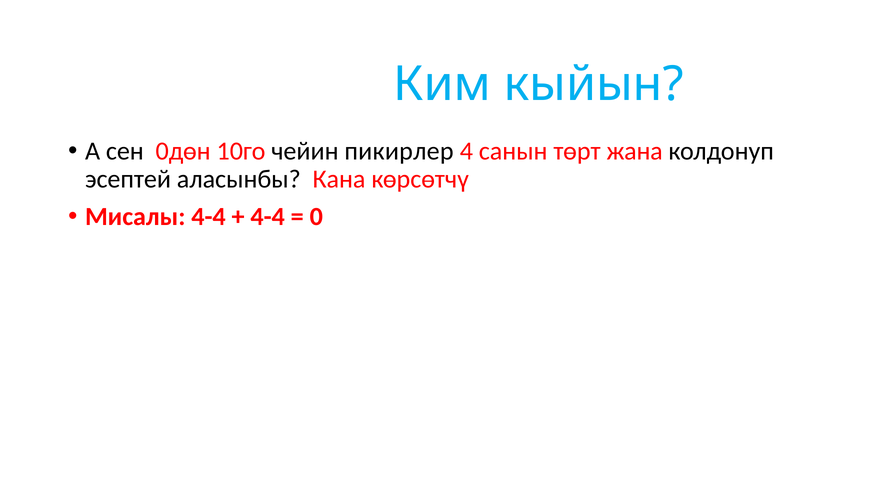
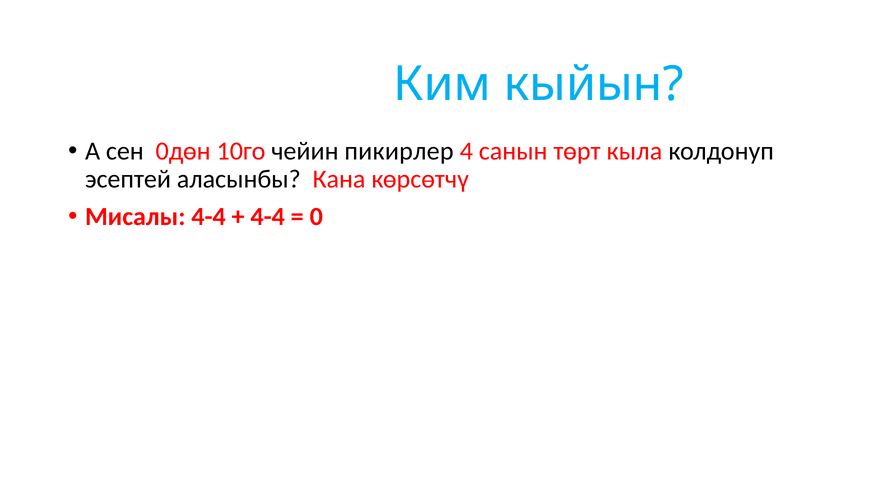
жана: жана -> кыла (634, 151)
